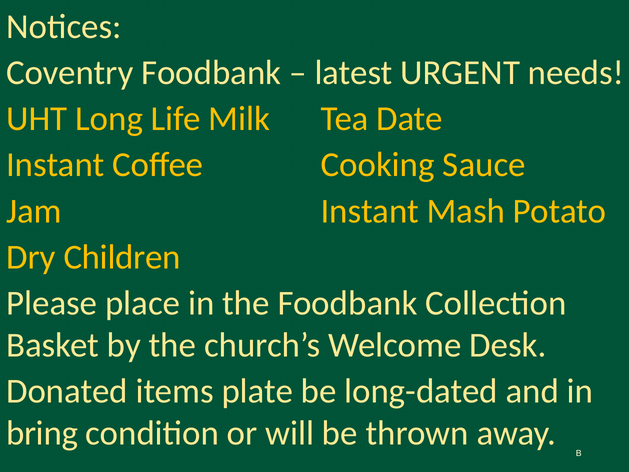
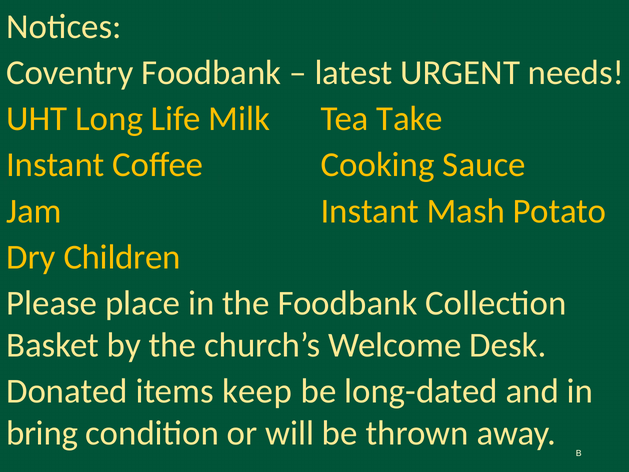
Date: Date -> Take (409, 119)
plate: plate -> keep (257, 391)
